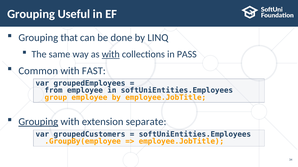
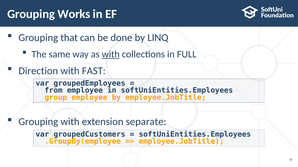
Useful: Useful -> Works (74, 14)
PASS: PASS -> FULL (187, 54)
Common: Common -> Direction (38, 71)
Grouping underline: present -> none (38, 122)
